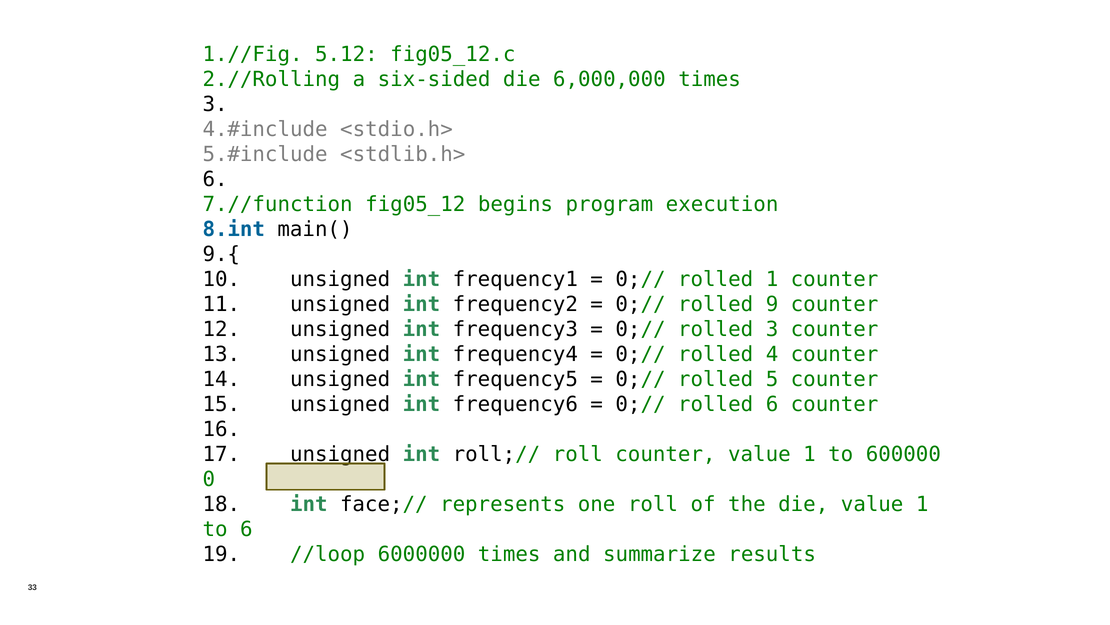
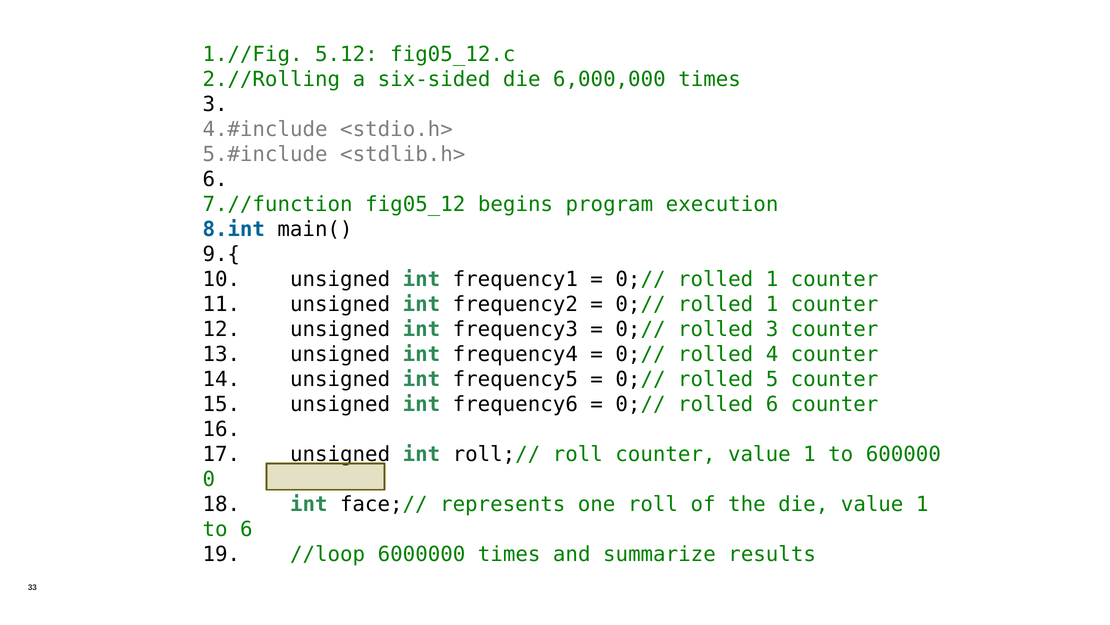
9: 9 -> 1 (772, 304)
